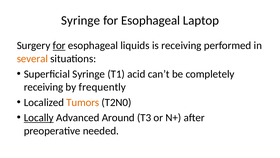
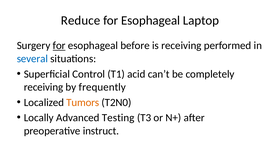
Syringe: Syringe -> Reduce (81, 20)
liquids: liquids -> before (135, 45)
several colour: orange -> blue (32, 59)
Superficial Syringe: Syringe -> Control (89, 74)
Locally underline: present -> none (39, 117)
Around: Around -> Testing (118, 117)
needed: needed -> instruct (101, 130)
